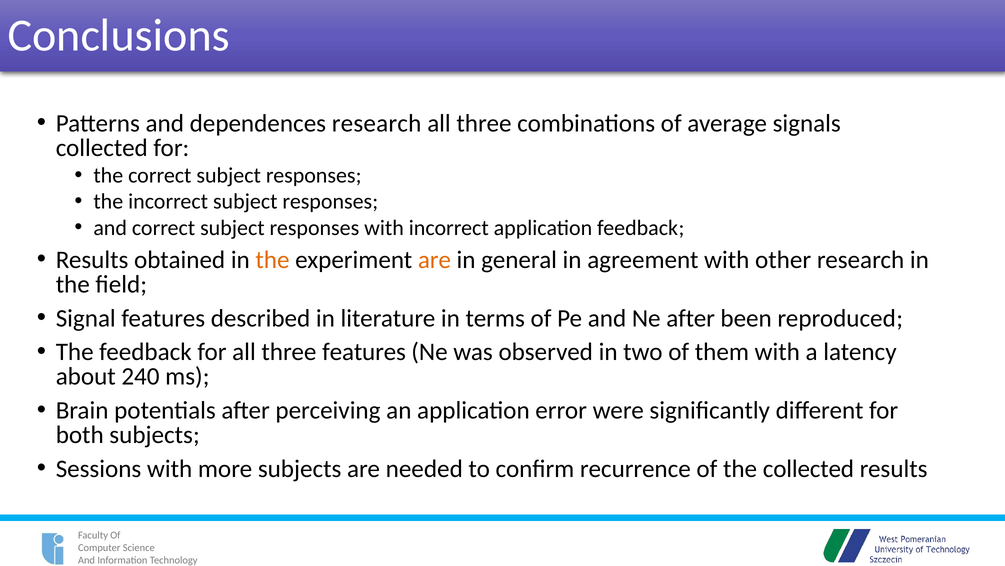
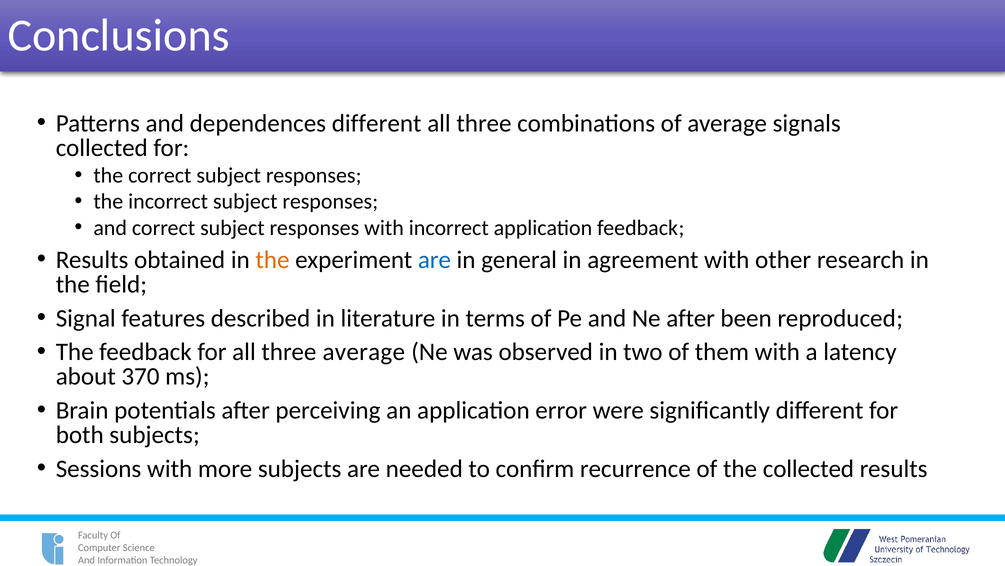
dependences research: research -> different (377, 123)
are colour: orange -> blue (434, 260)
three features: features -> average (364, 352)
240: 240 -> 370 (140, 376)
